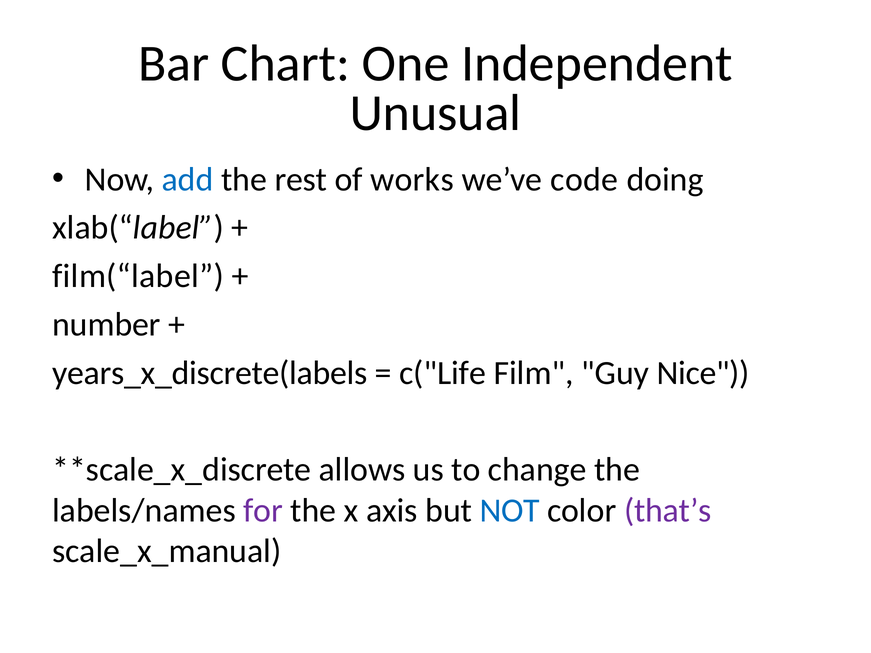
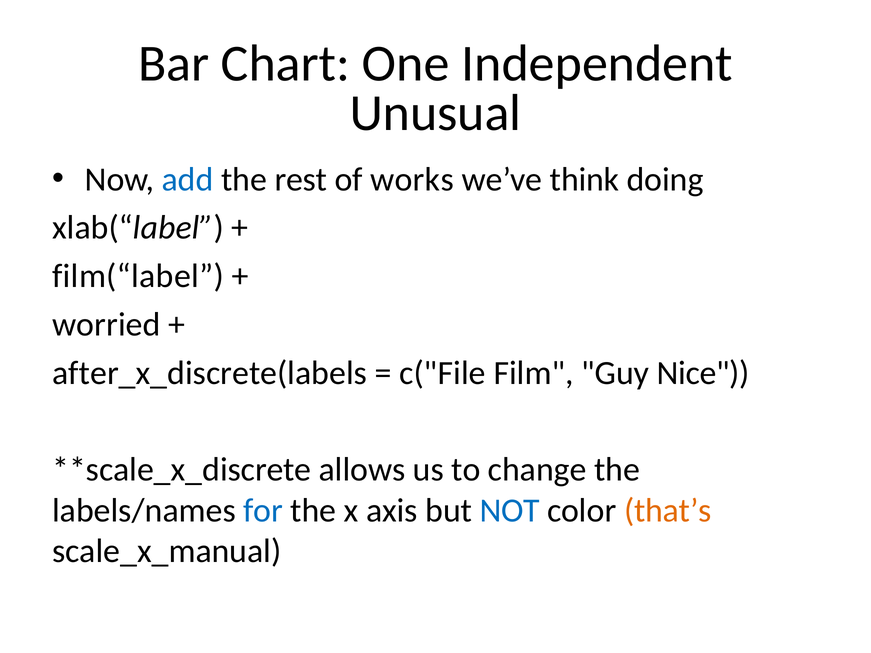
code: code -> think (585, 179)
number: number -> worried (106, 325)
years_x_discrete(labels: years_x_discrete(labels -> after_x_discrete(labels (210, 373)
c("Life: c("Life -> c("File (442, 373)
for colour: purple -> blue (263, 511)
that’s colour: purple -> orange (668, 511)
